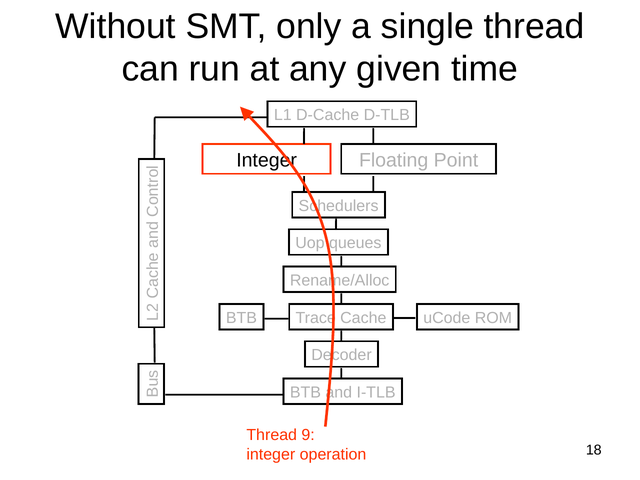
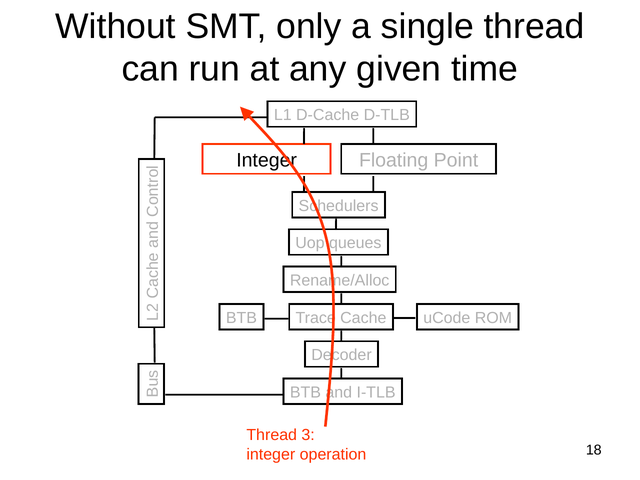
9: 9 -> 3 (308, 435)
